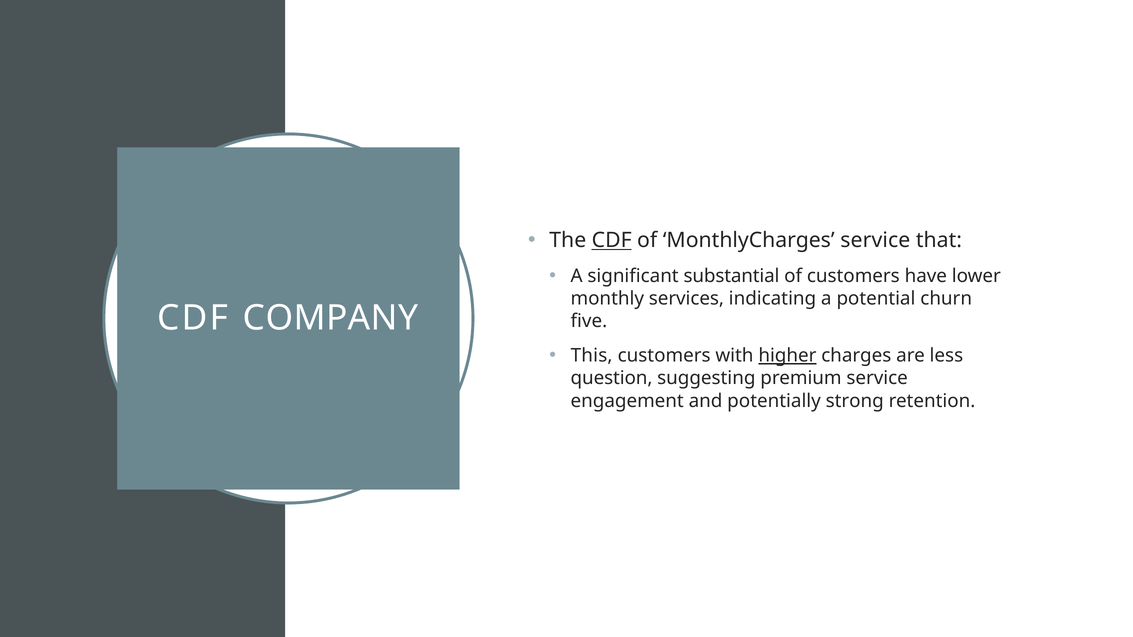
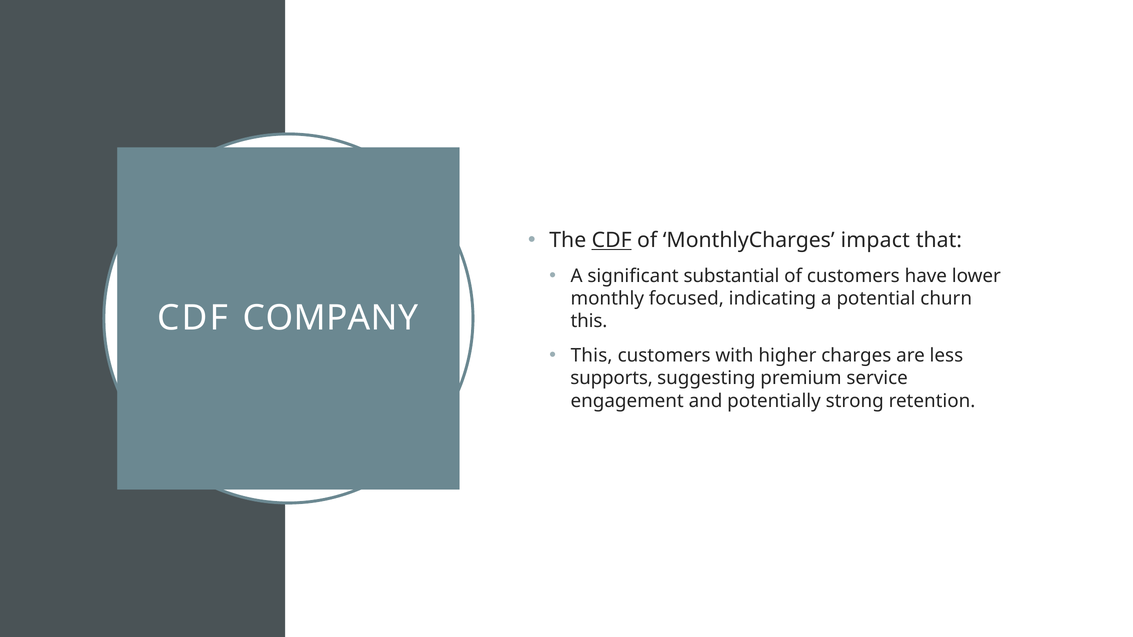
MonthlyCharges service: service -> impact (875, 240)
services: services -> focused (686, 299)
five: five -> this (589, 321)
higher underline: present -> none (787, 356)
question: question -> supports (612, 378)
